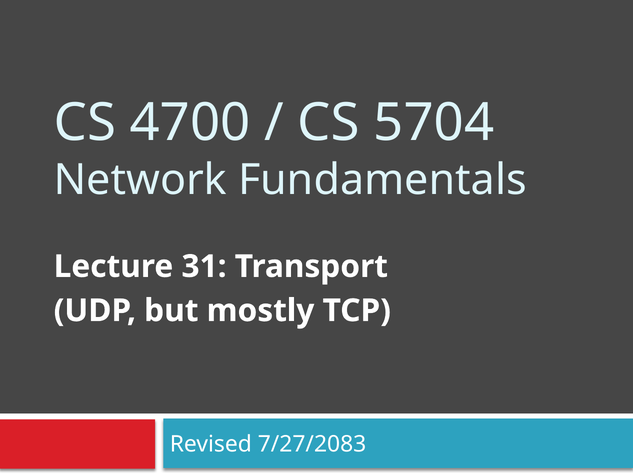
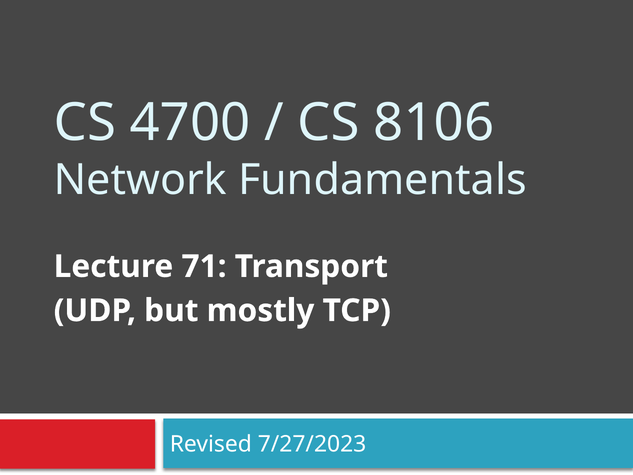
5704: 5704 -> 8106 (434, 123)
31: 31 -> 71 (204, 266)
7/27/2083: 7/27/2083 -> 7/27/2023 (312, 444)
